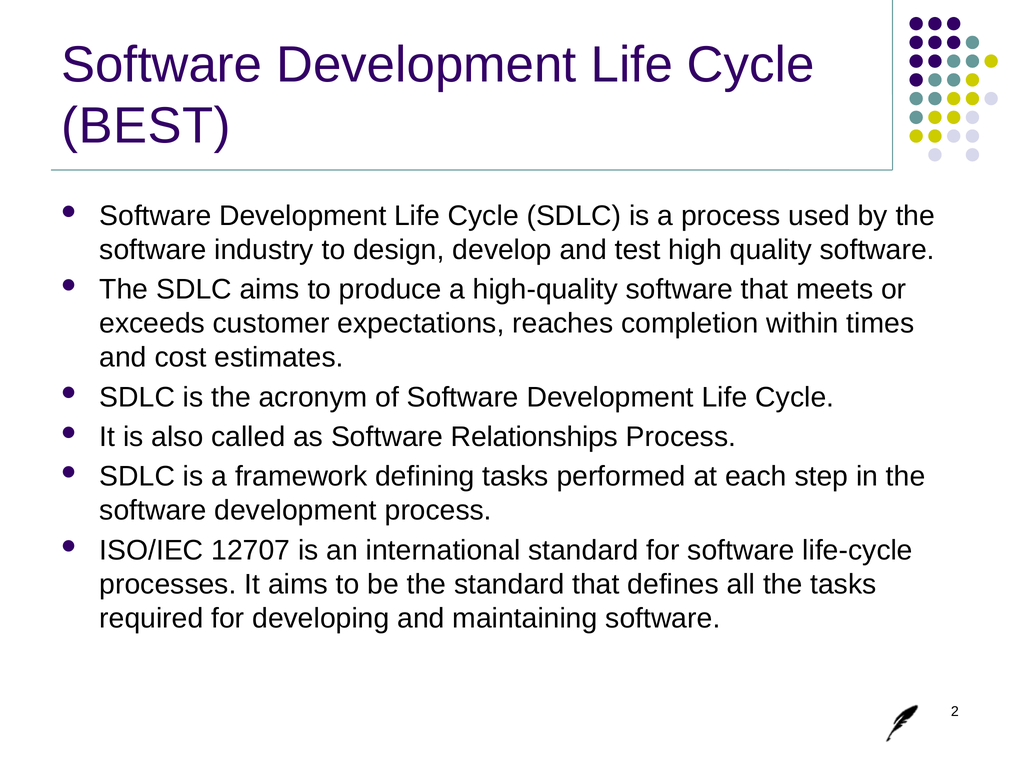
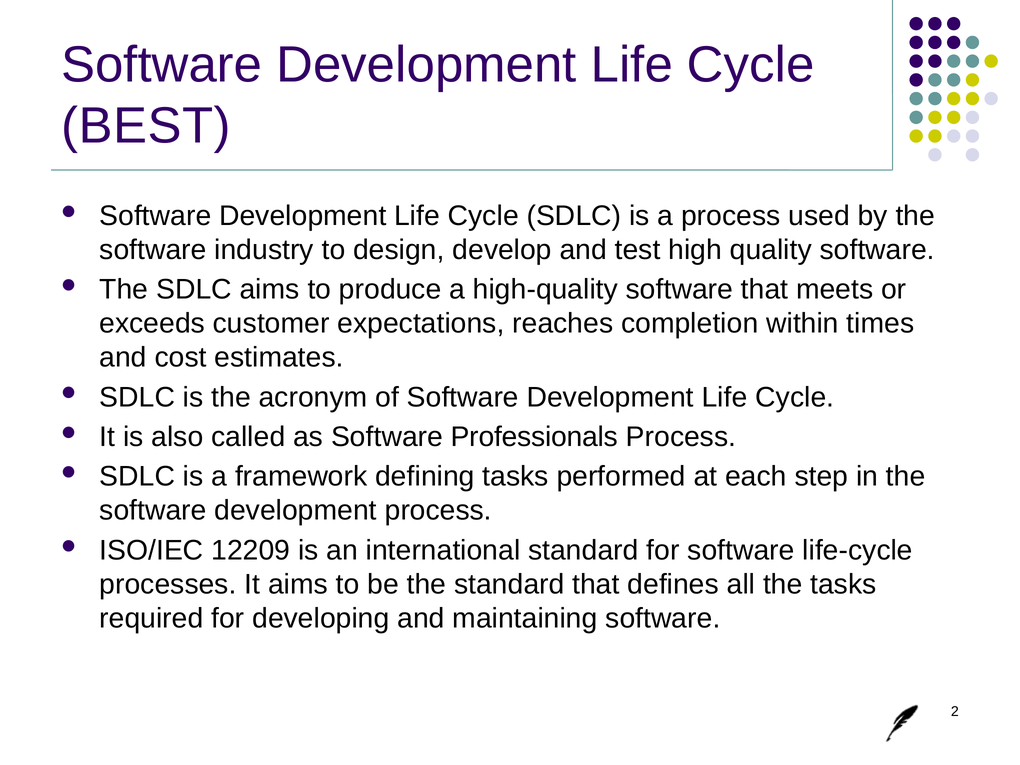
Relationships: Relationships -> Professionals (534, 437)
12707: 12707 -> 12209 (251, 550)
